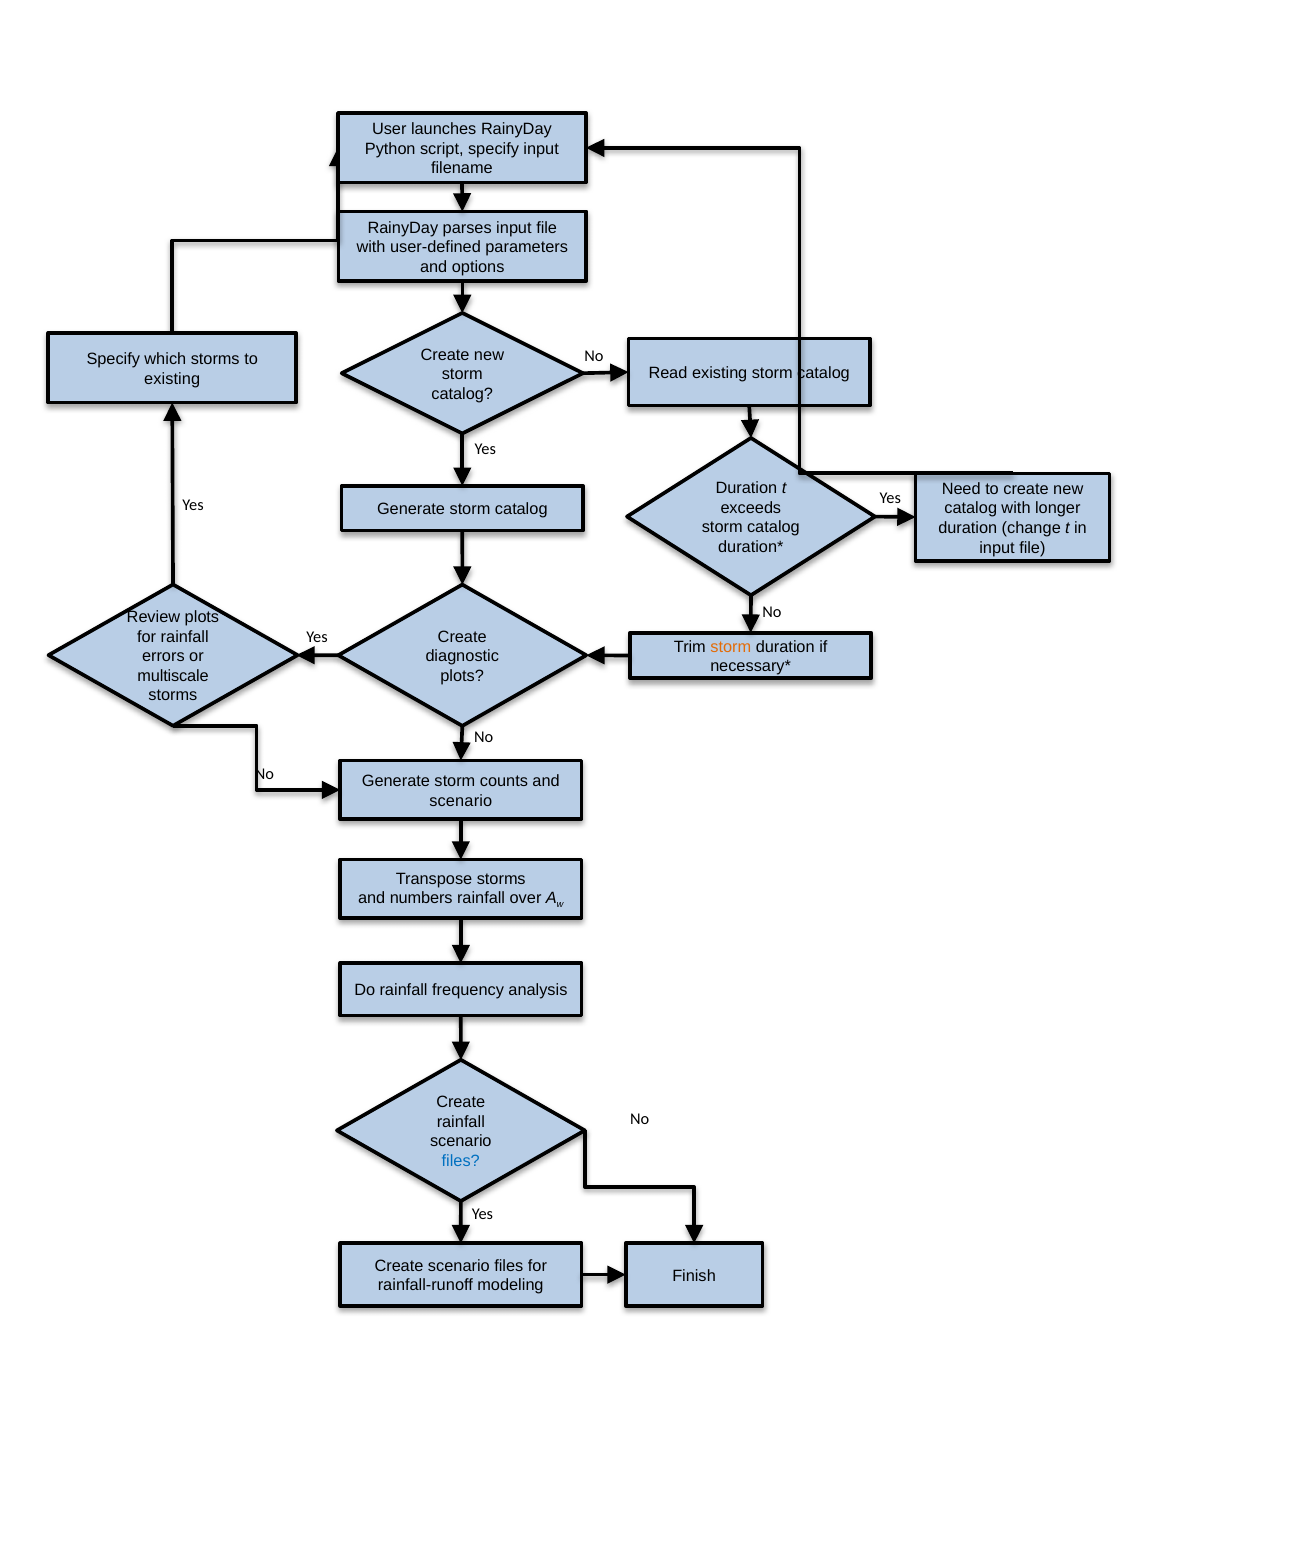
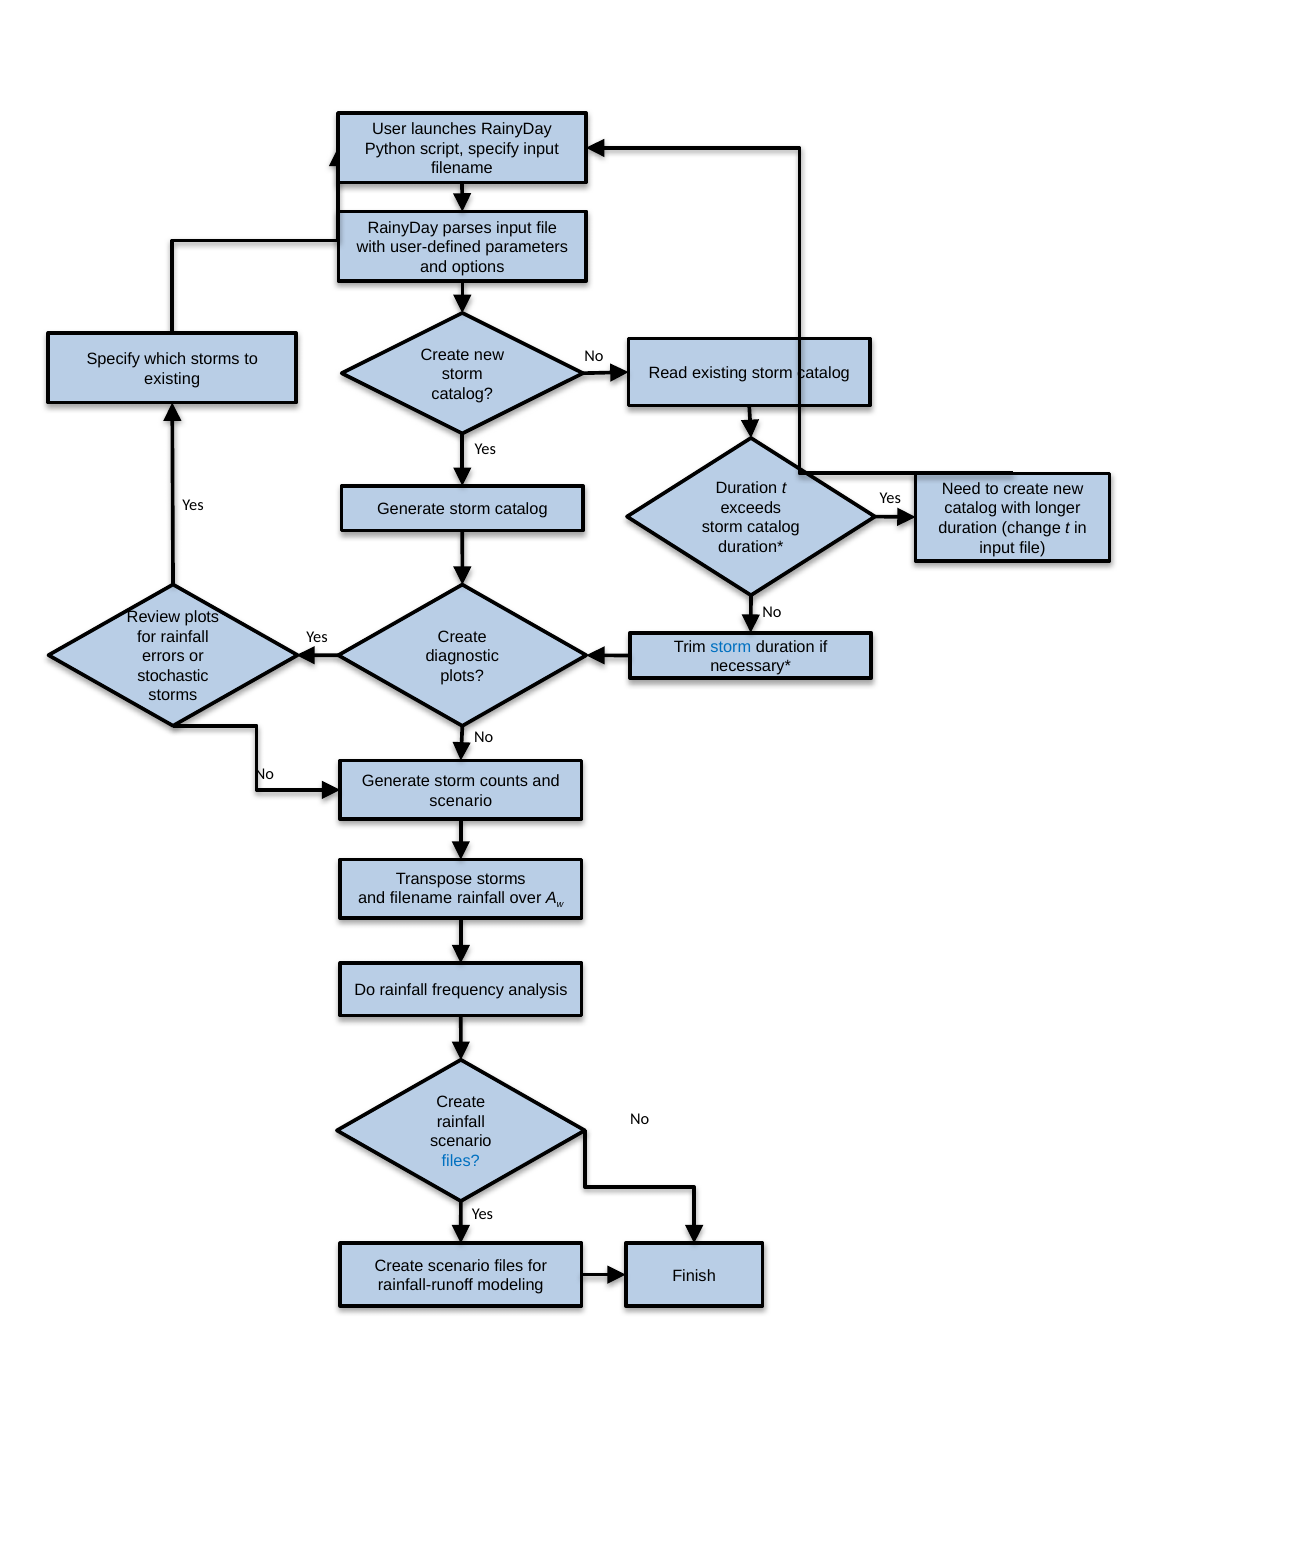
storm colour: orange -> blue (731, 647)
multiscale: multiscale -> stochastic (173, 676)
and numbers: numbers -> filename (421, 899)
